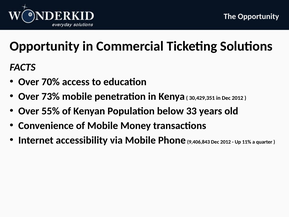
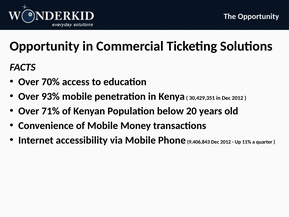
73%: 73% -> 93% (51, 96)
55%: 55% -> 71% (51, 111)
33: 33 -> 20 (191, 111)
